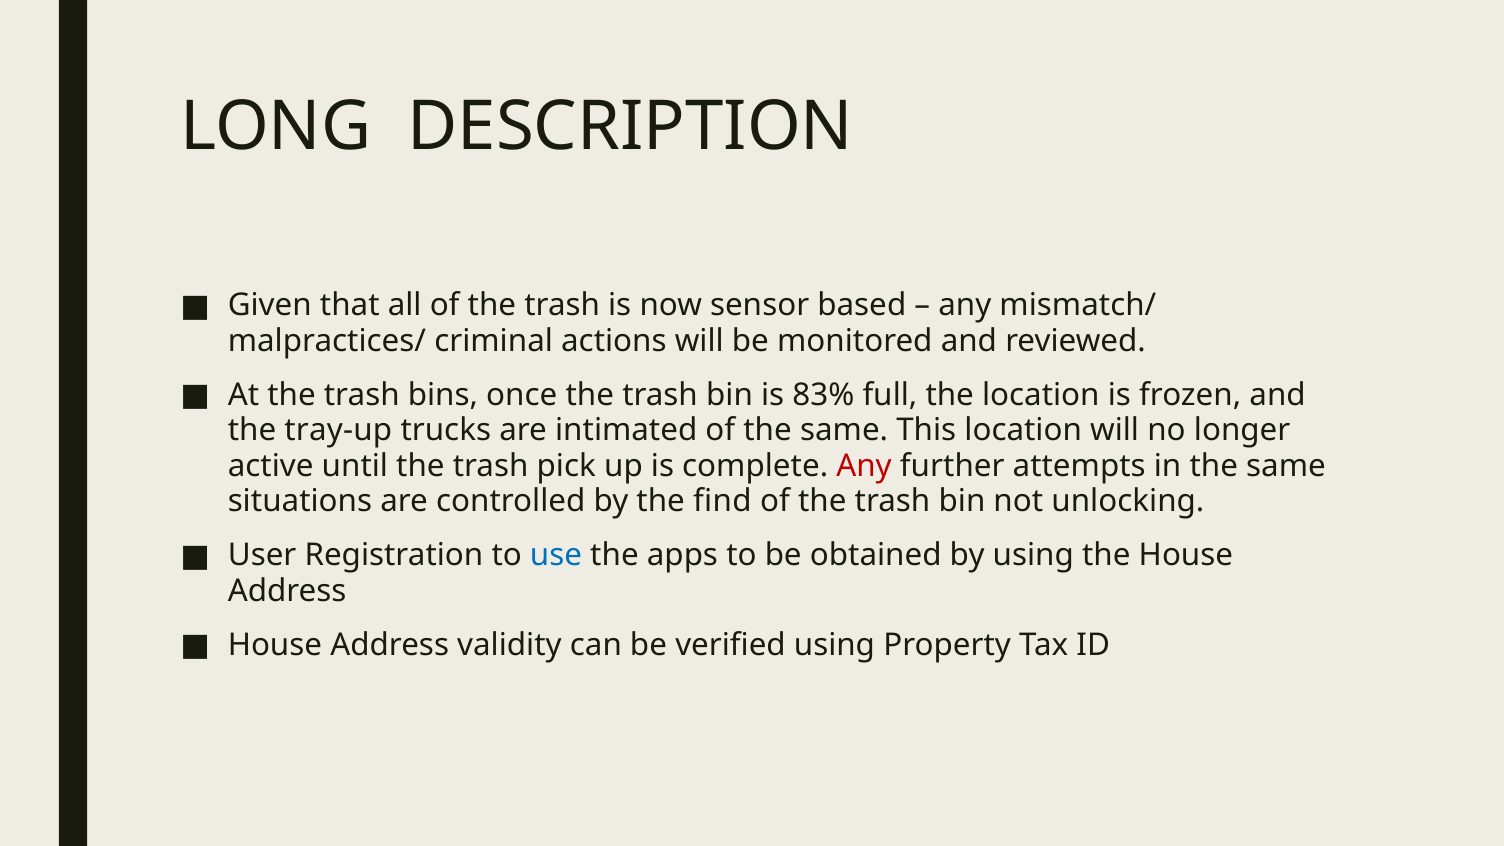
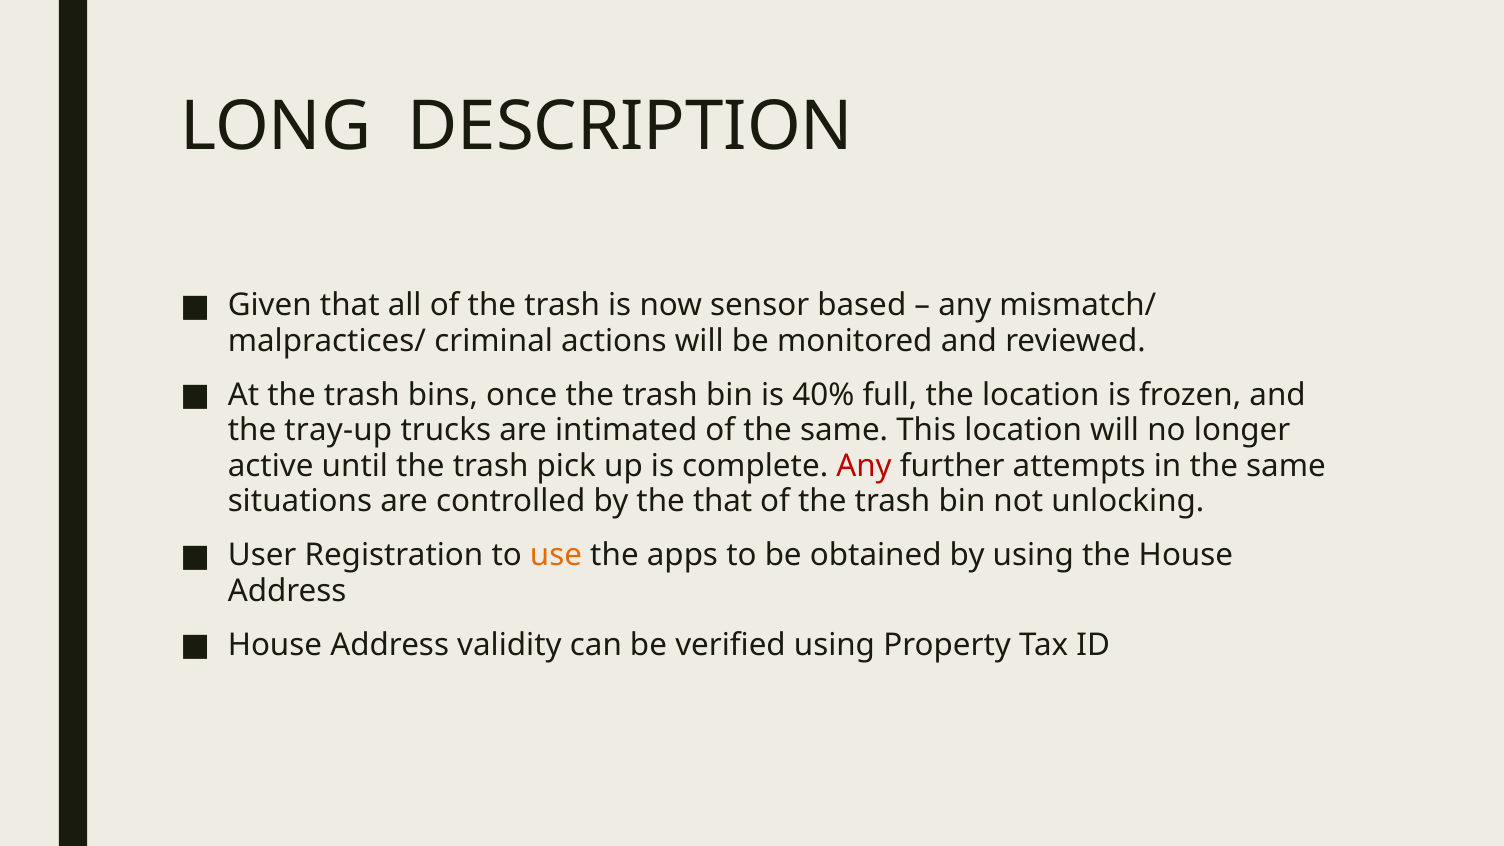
83%: 83% -> 40% (823, 395)
the find: find -> that (723, 501)
use colour: blue -> orange (556, 555)
